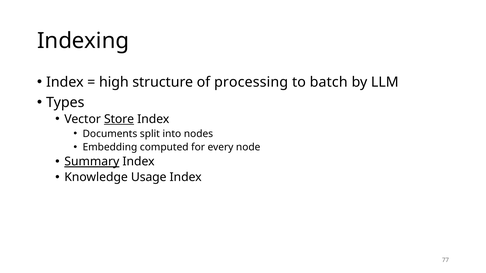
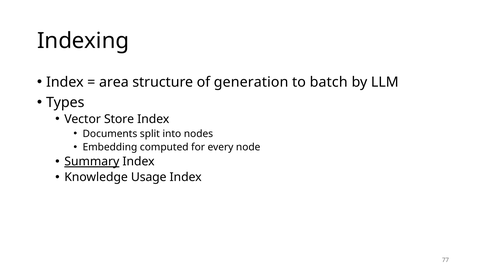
high: high -> area (114, 82)
processing: processing -> generation (251, 82)
Store underline: present -> none (119, 119)
